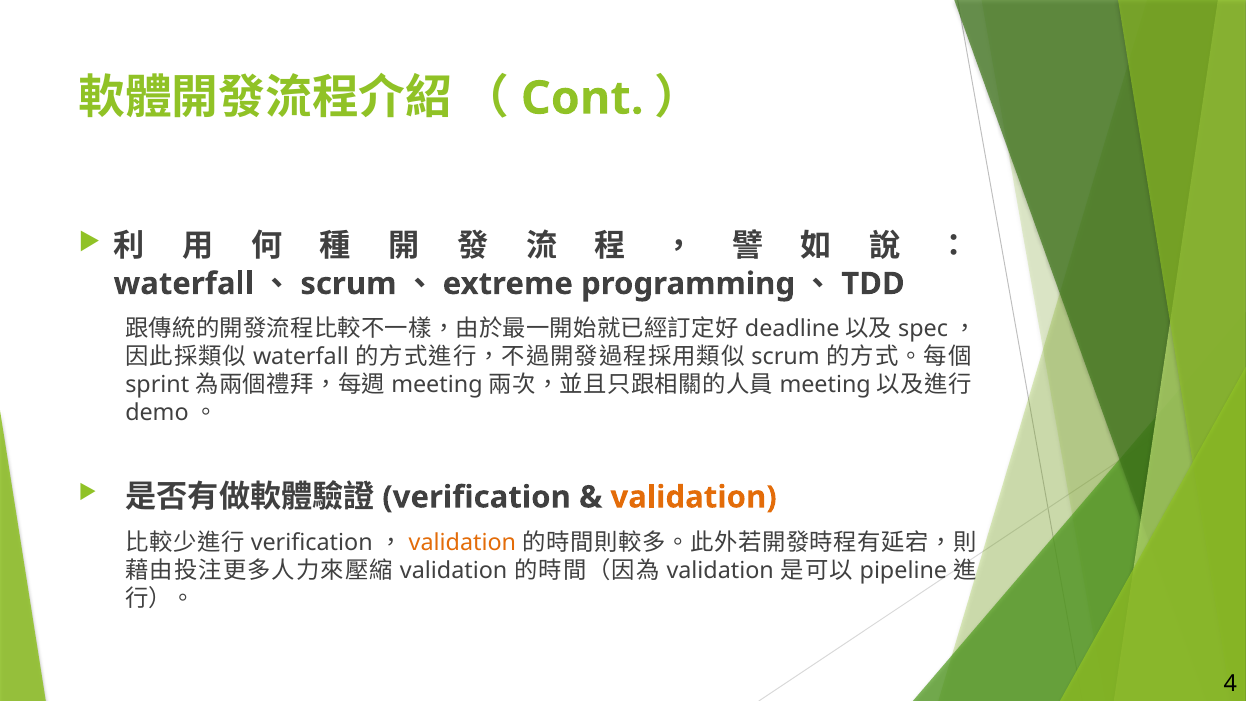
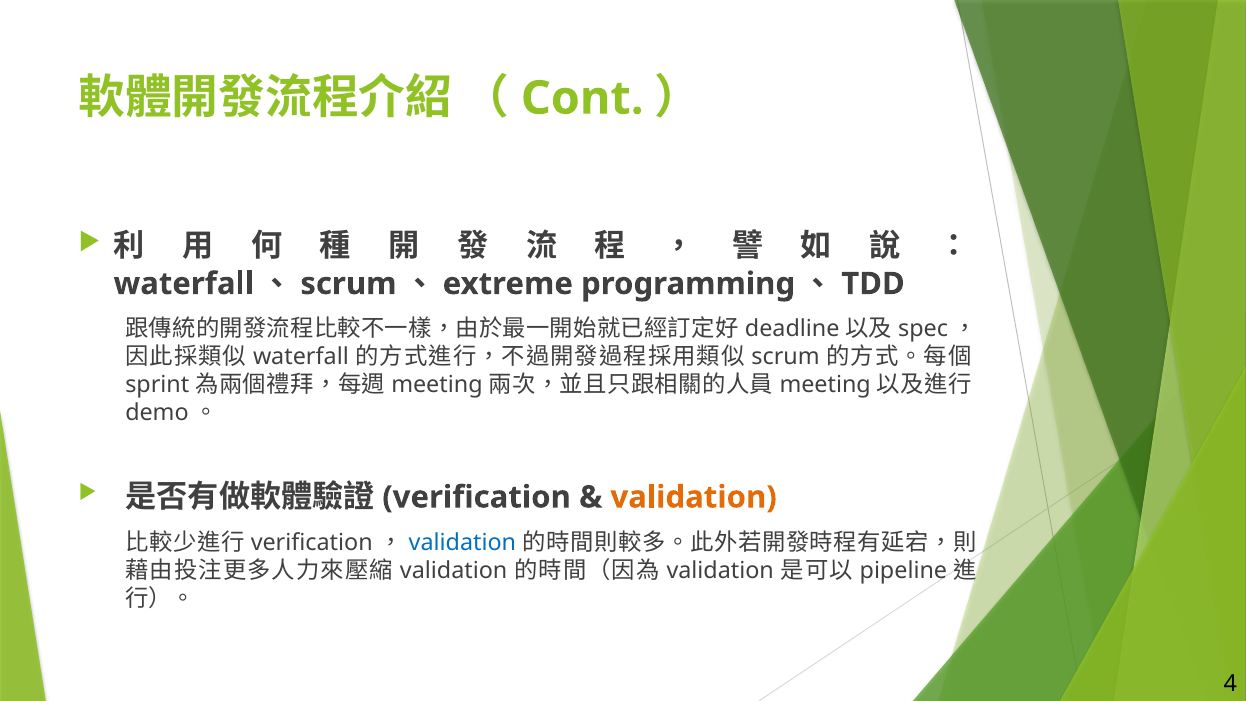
validation colour: orange -> blue (462, 542)
